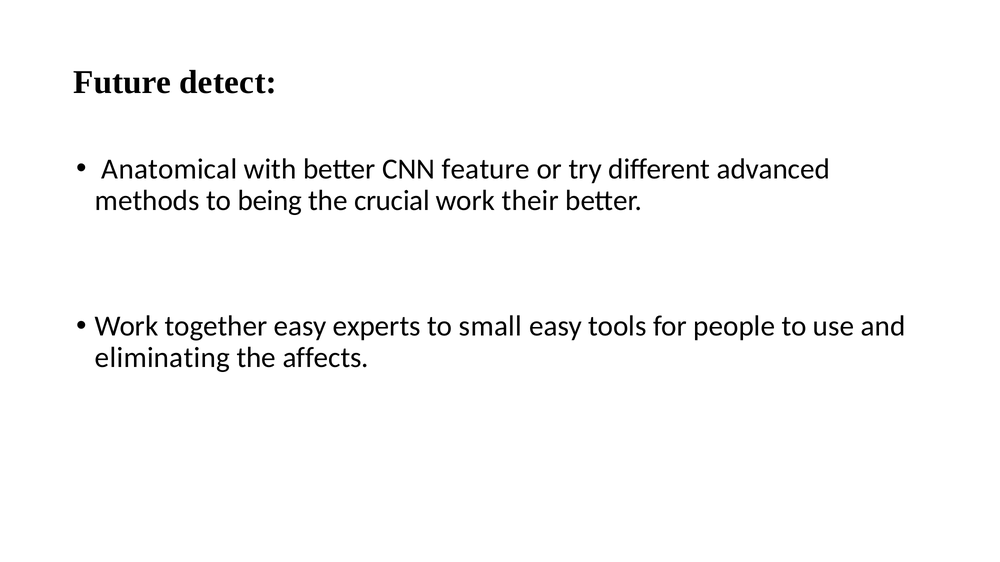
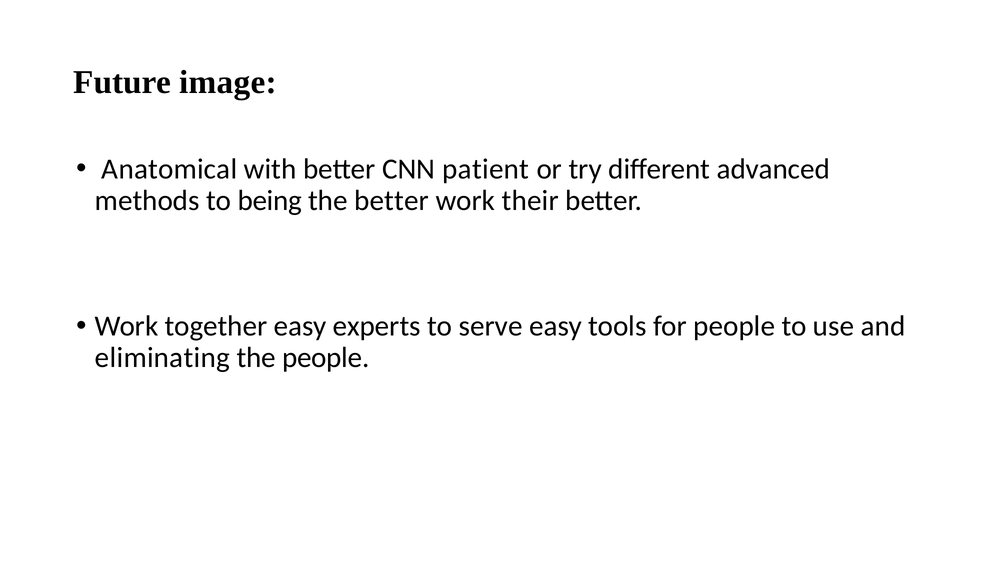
detect: detect -> image (228, 82)
feature: feature -> patient (486, 169)
the crucial: crucial -> better (392, 201)
small: small -> serve (491, 326)
the affects: affects -> people (326, 358)
